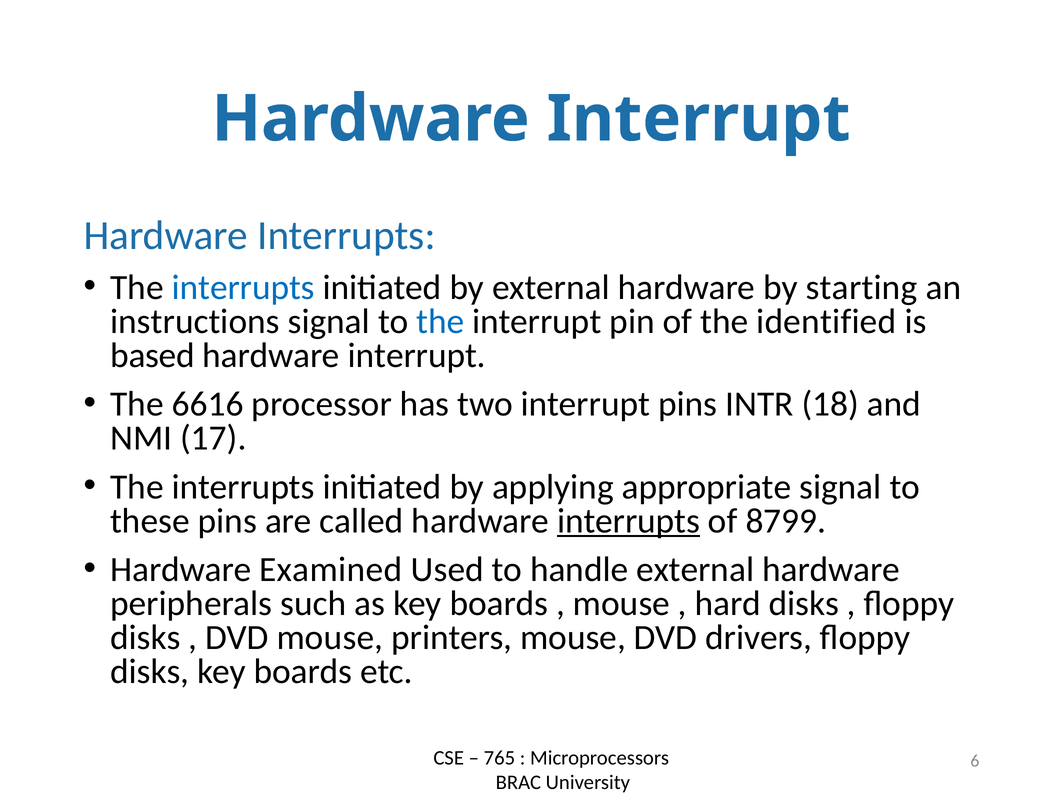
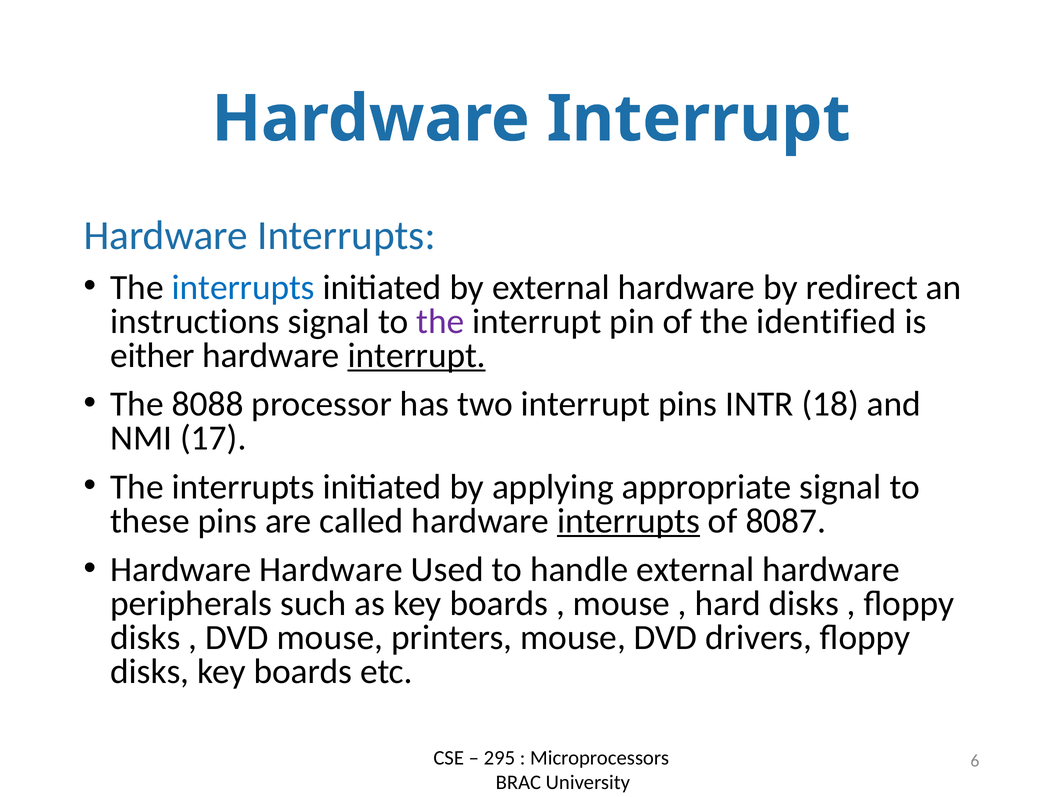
starting: starting -> redirect (862, 287)
the colour: blue -> purple (440, 321)
based: based -> either (152, 355)
interrupt underline: none -> present (417, 355)
6616: 6616 -> 8088 (208, 404)
8799: 8799 -> 8087 (786, 521)
Hardware Examined: Examined -> Hardware (331, 570)
765: 765 -> 295 (499, 758)
